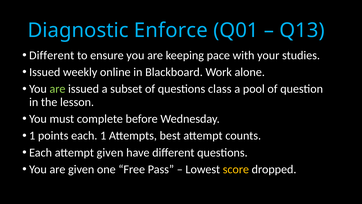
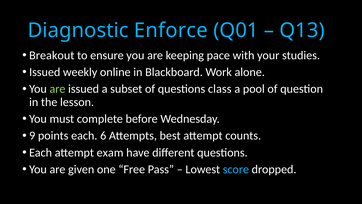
Different: Different -> Breakout (52, 55)
1: 1 -> 9 (32, 135)
each 1: 1 -> 6 (103, 135)
attempt given: given -> exam (110, 152)
score colour: yellow -> light blue (236, 169)
